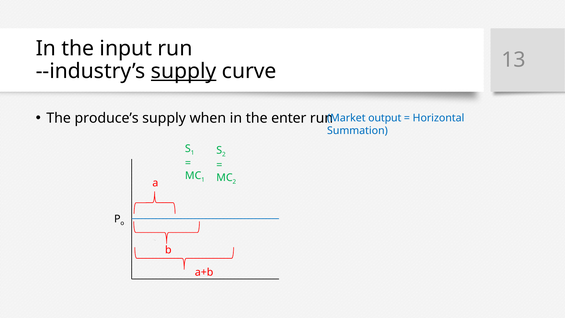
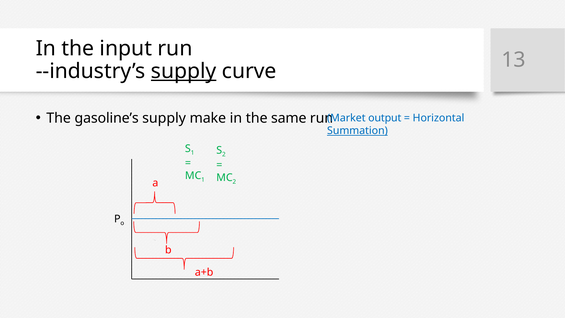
produce’s: produce’s -> gasoline’s (107, 118)
when: when -> make (208, 118)
enter: enter -> same (289, 118)
Summation underline: none -> present (357, 131)
